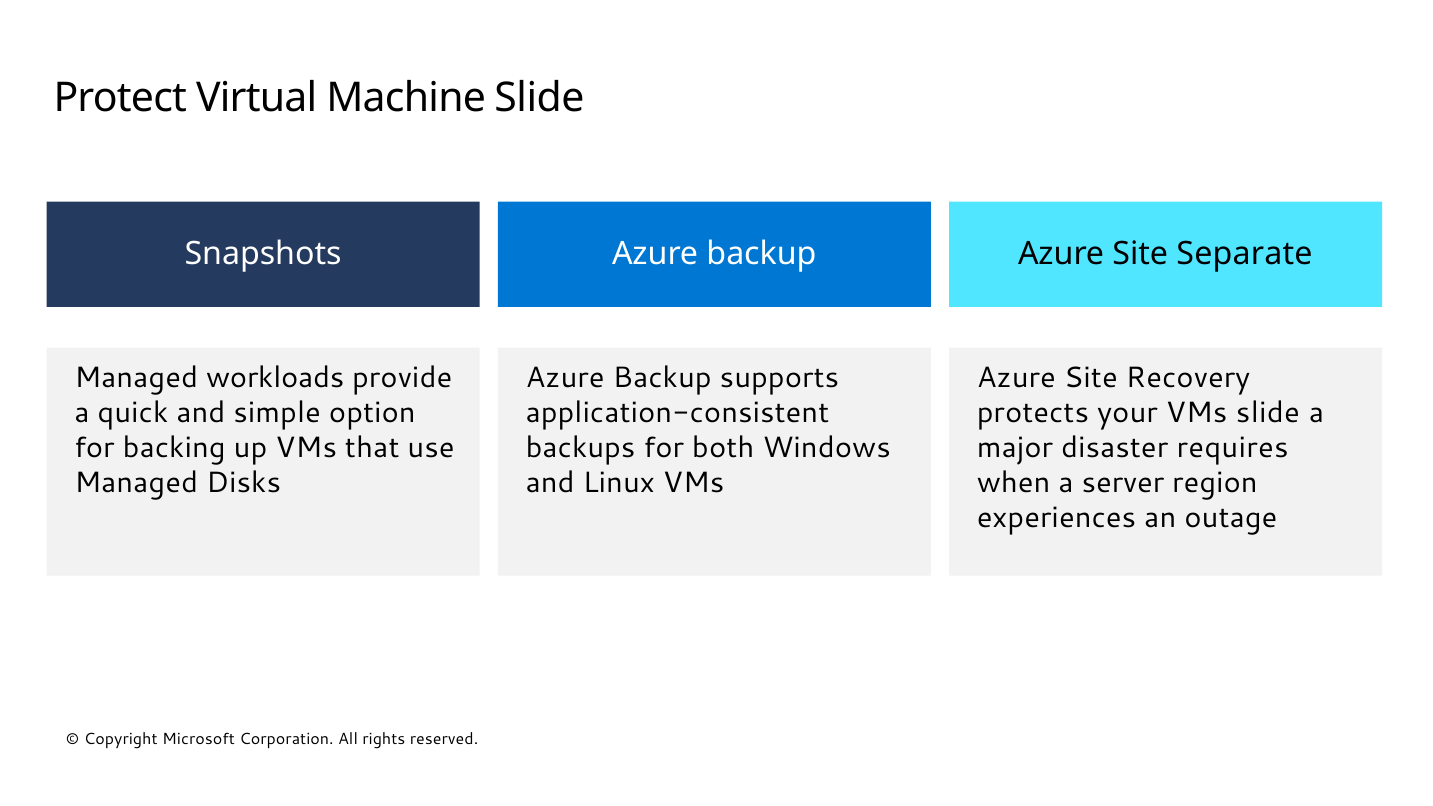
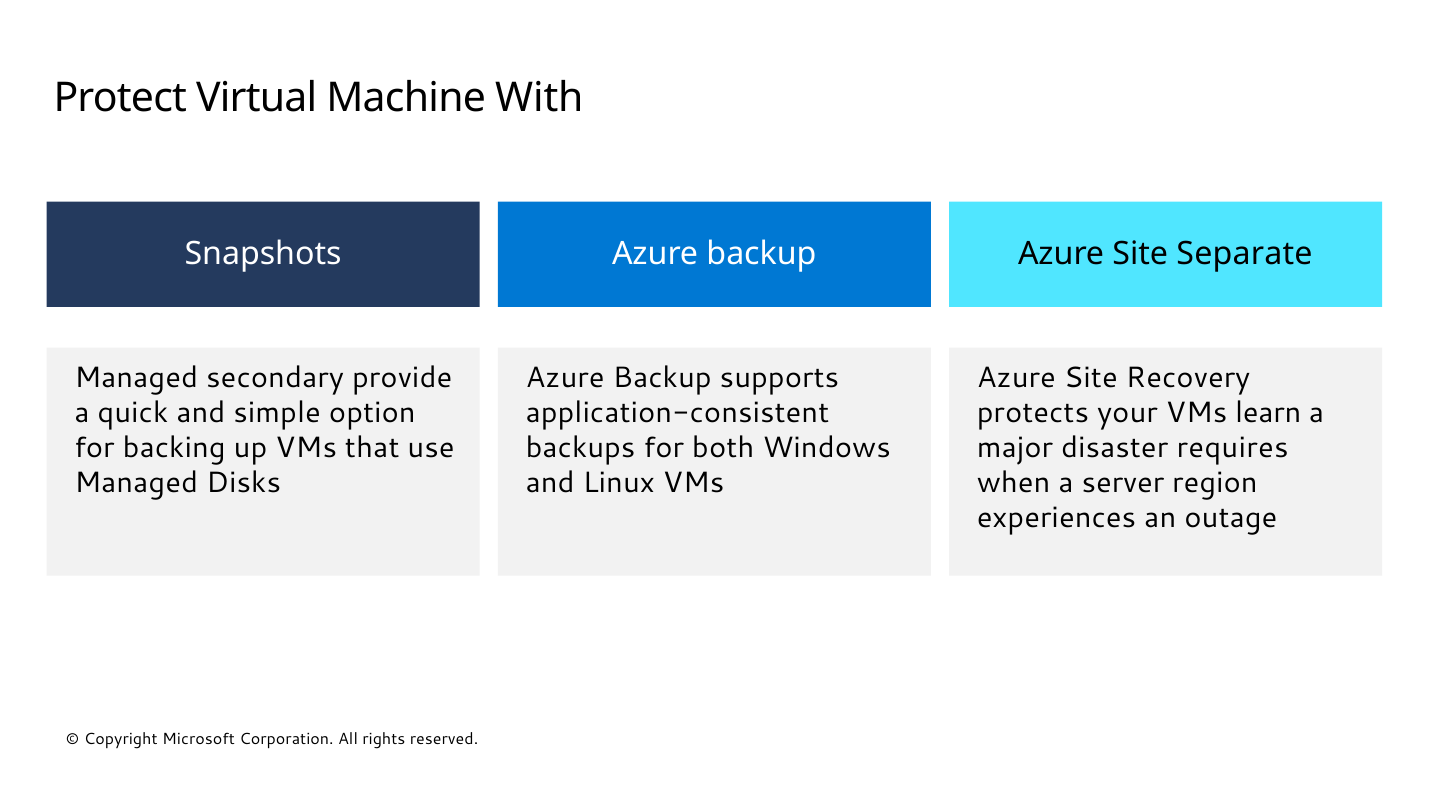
Machine Slide: Slide -> With (539, 98)
workloads: workloads -> secondary (275, 378)
VMs slide: slide -> learn (1268, 413)
